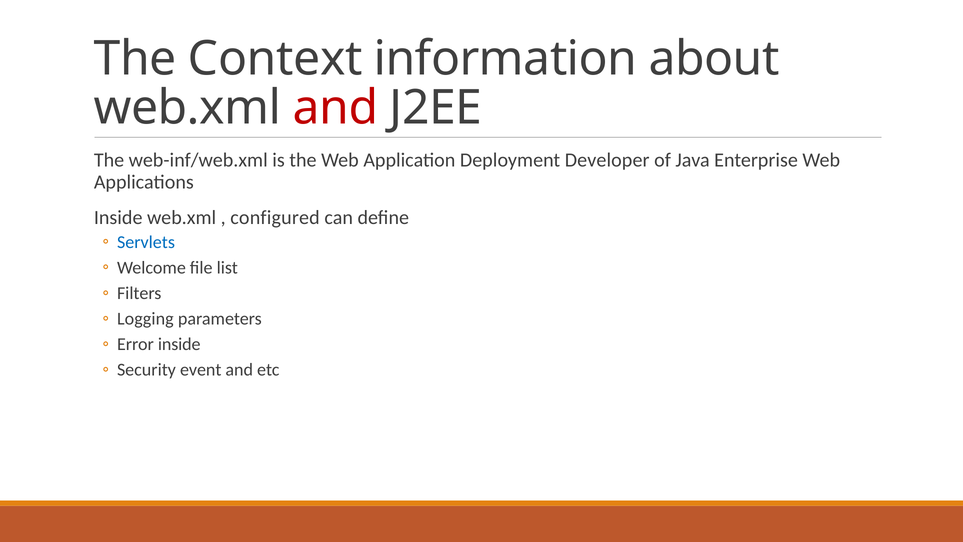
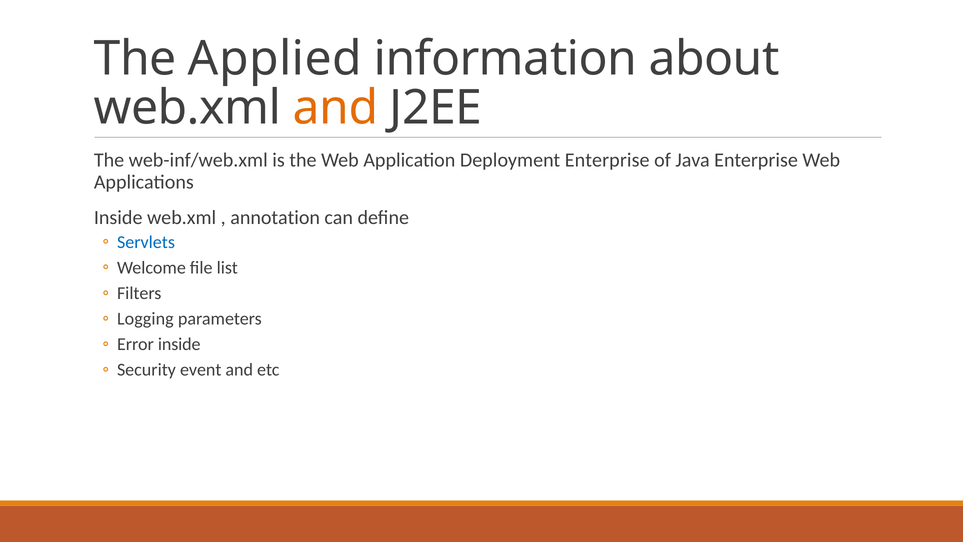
Context: Context -> Applied (275, 59)
and colour: red -> orange (335, 108)
Deployment Developer: Developer -> Enterprise (607, 160)
configured: configured -> annotation (275, 217)
